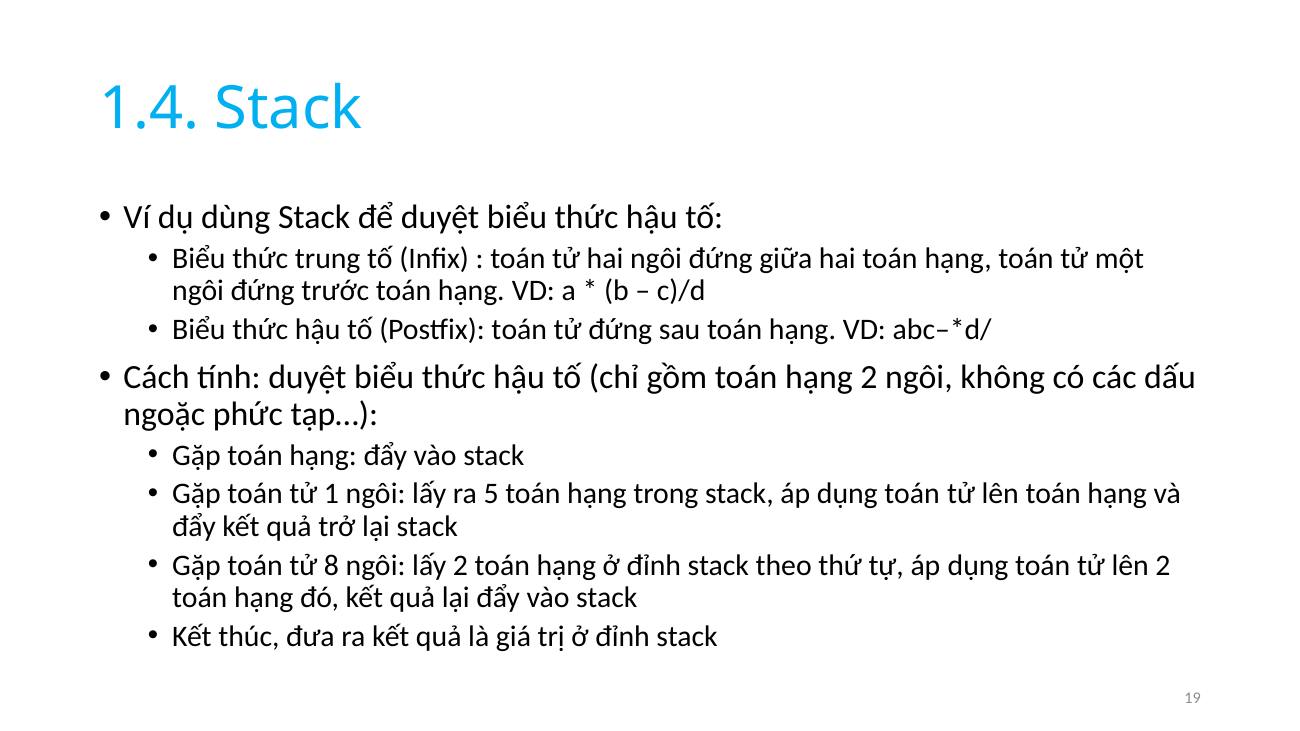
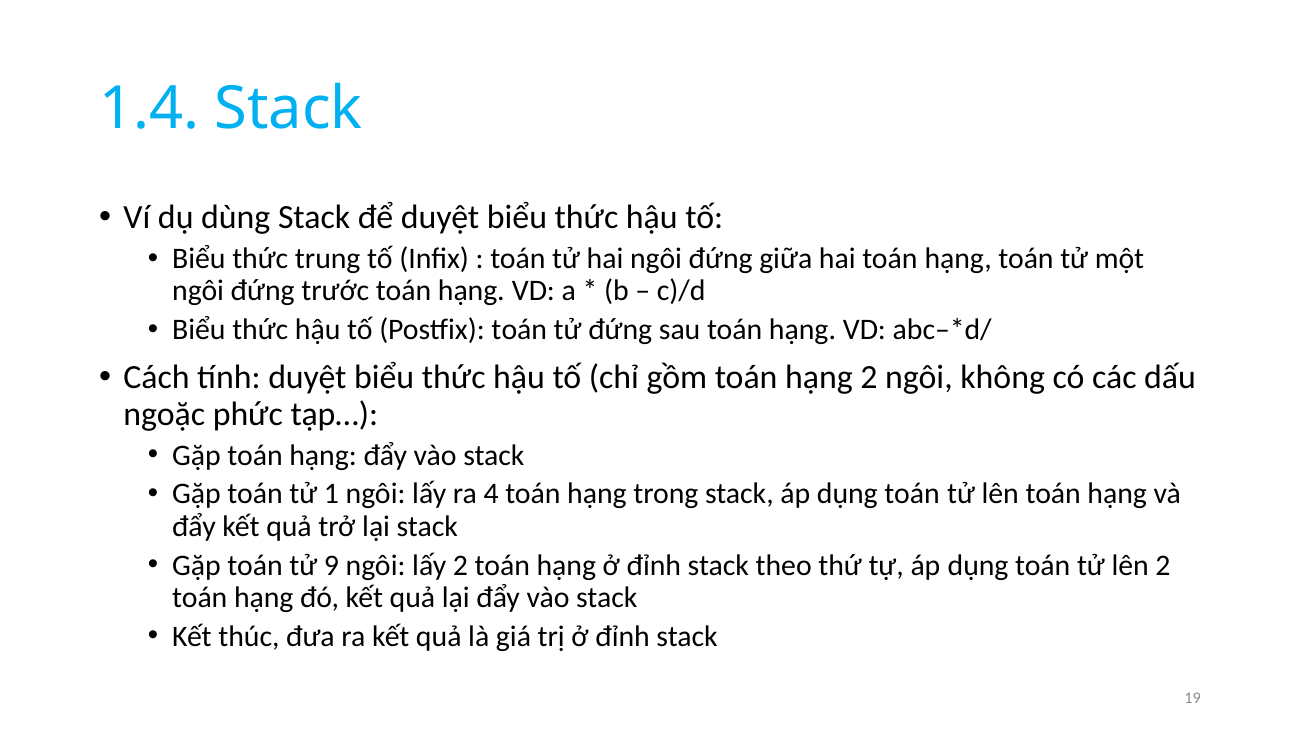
5: 5 -> 4 (491, 494)
8: 8 -> 9 (331, 565)
